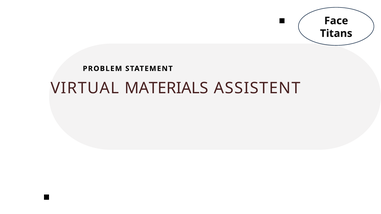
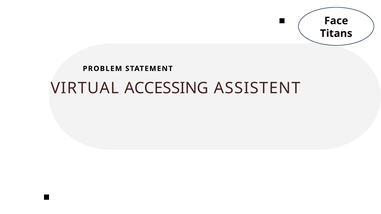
MATERIALS: MATERIALS -> ACCESSING (166, 88)
